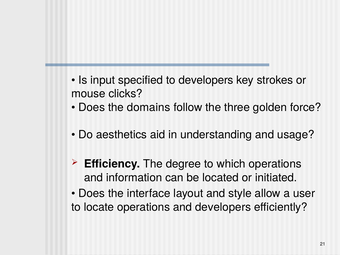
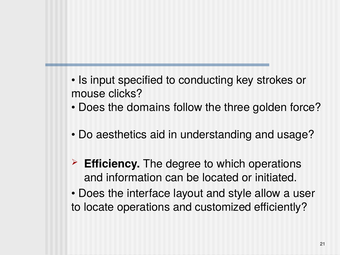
to developers: developers -> conducting (206, 80)
and developers: developers -> customized (223, 207)
